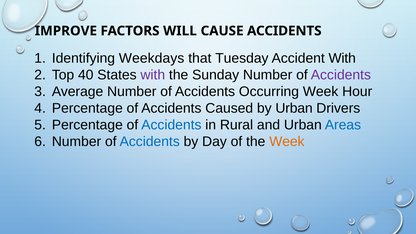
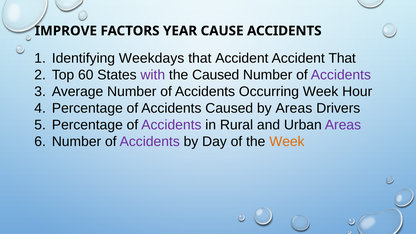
WILL: WILL -> YEAR (180, 31)
that Tuesday: Tuesday -> Accident (242, 58)
Accident With: With -> That (342, 58)
40: 40 -> 60 (86, 75)
the Sunday: Sunday -> Caused (216, 75)
by Urban: Urban -> Areas (294, 108)
Accidents colour: blue -> purple (171, 125)
Areas colour: blue -> purple (343, 125)
Accidents colour: blue -> purple (150, 142)
